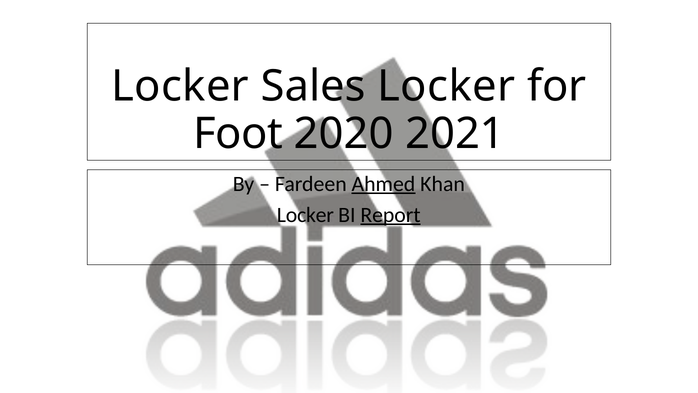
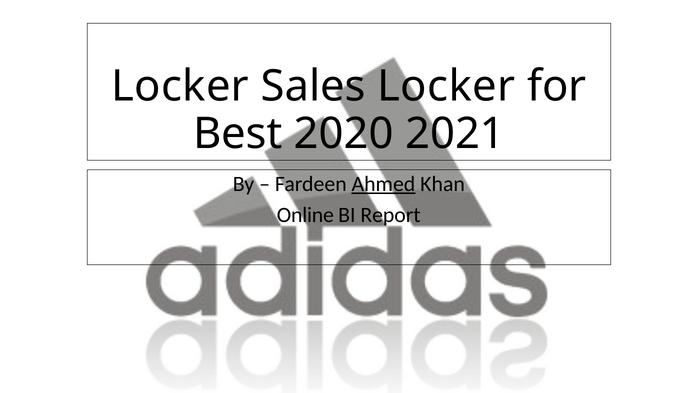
Foot: Foot -> Best (238, 133)
Locker: Locker -> Online (305, 215)
Report underline: present -> none (391, 215)
